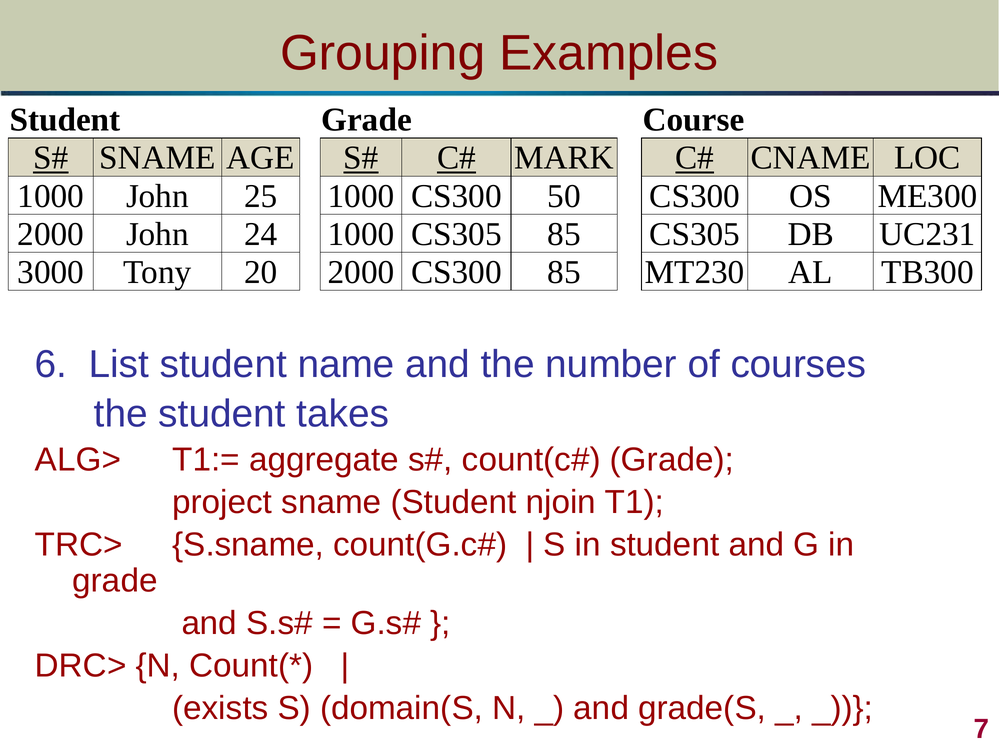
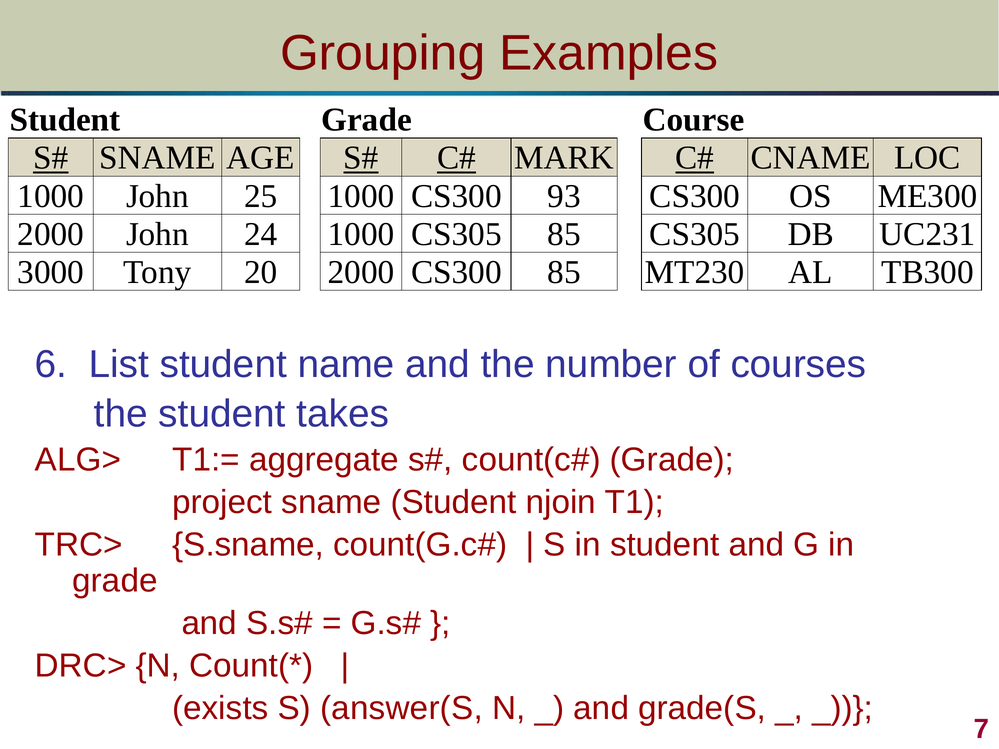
50: 50 -> 93 (564, 196)
domain(S: domain(S -> answer(S (401, 709)
